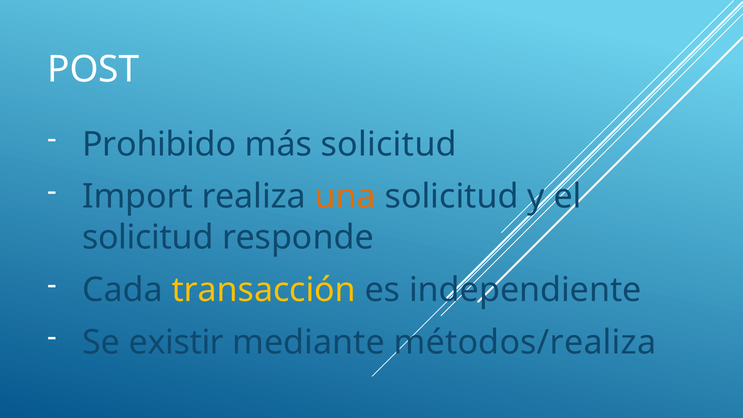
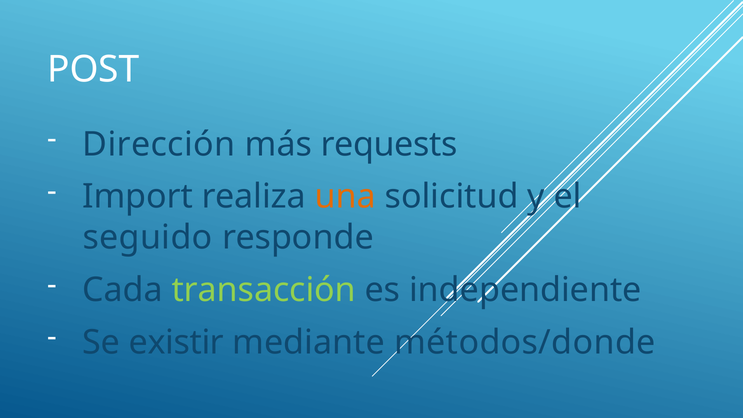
Prohibido: Prohibido -> Dirección (159, 144)
más solicitud: solicitud -> requests (389, 144)
solicitud: solicitud -> seguido (148, 238)
transacción colour: yellow -> light green (264, 290)
métodos/realiza: métodos/realiza -> métodos/donde (525, 342)
